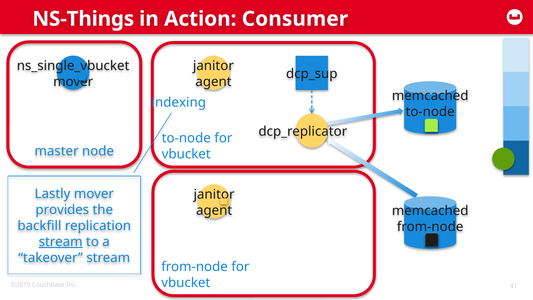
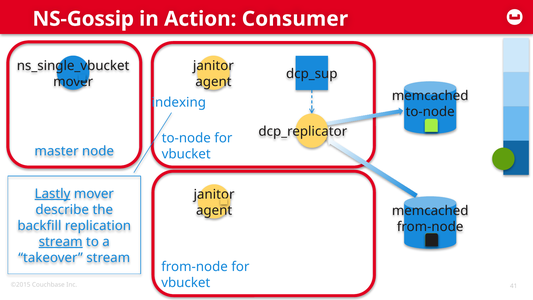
NS-Things: NS-Things -> NS-Gossip (83, 19)
Lastly underline: none -> present (53, 194)
provides: provides -> describe (62, 210)
